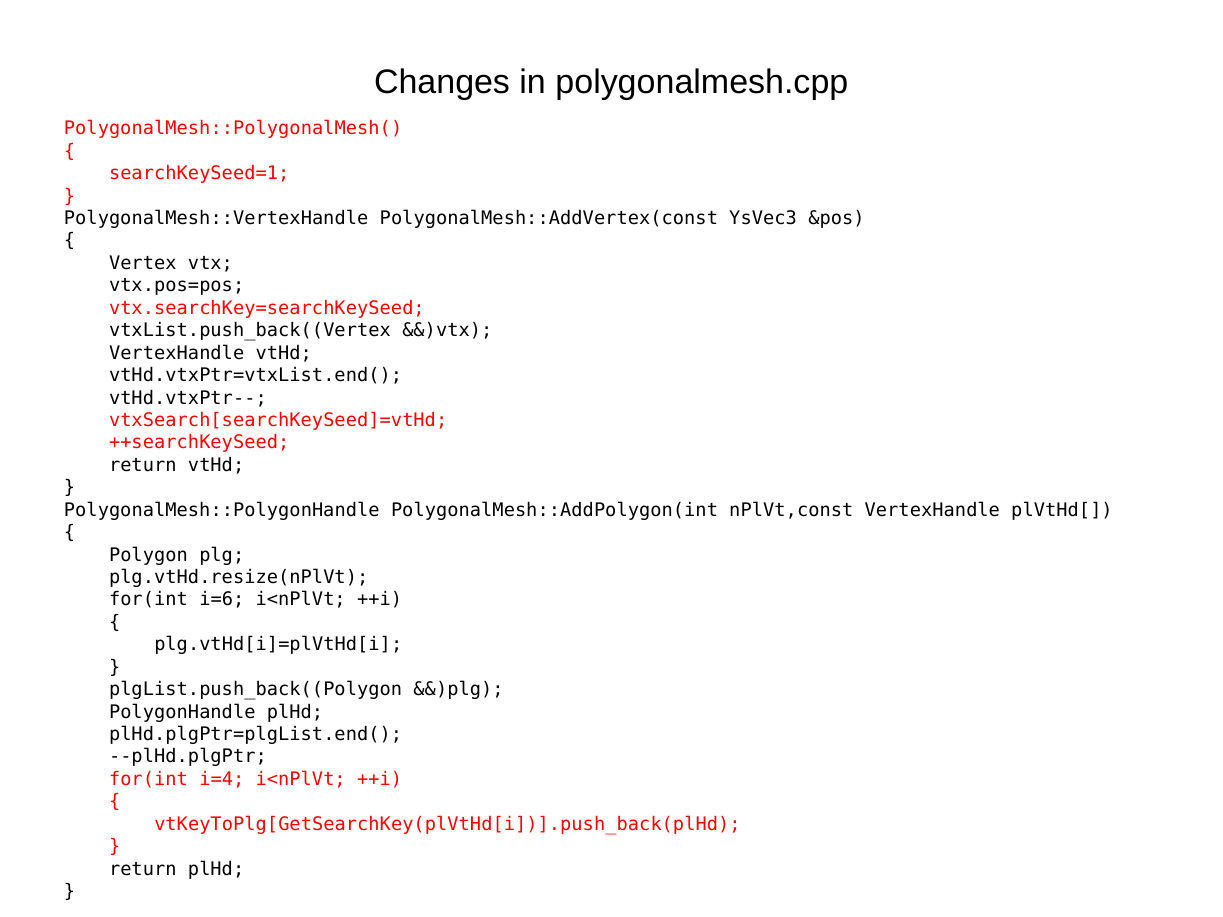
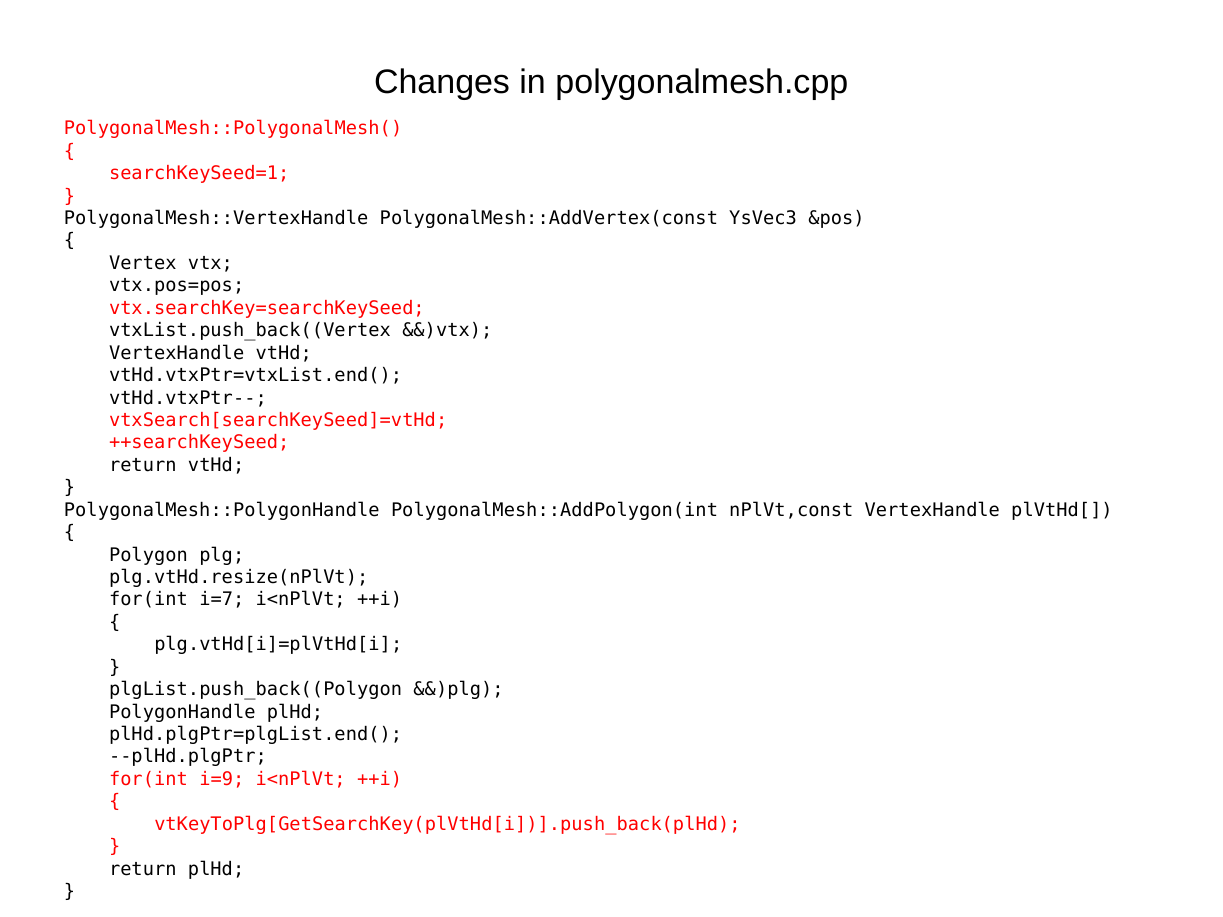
i=6: i=6 -> i=7 (222, 600)
i=4: i=4 -> i=9 (222, 779)
